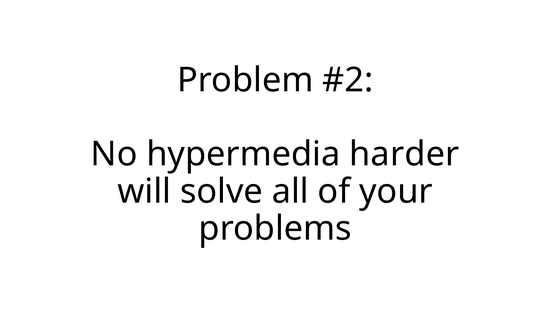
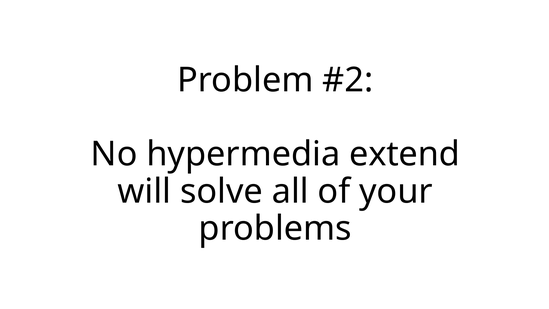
harder: harder -> extend (405, 154)
